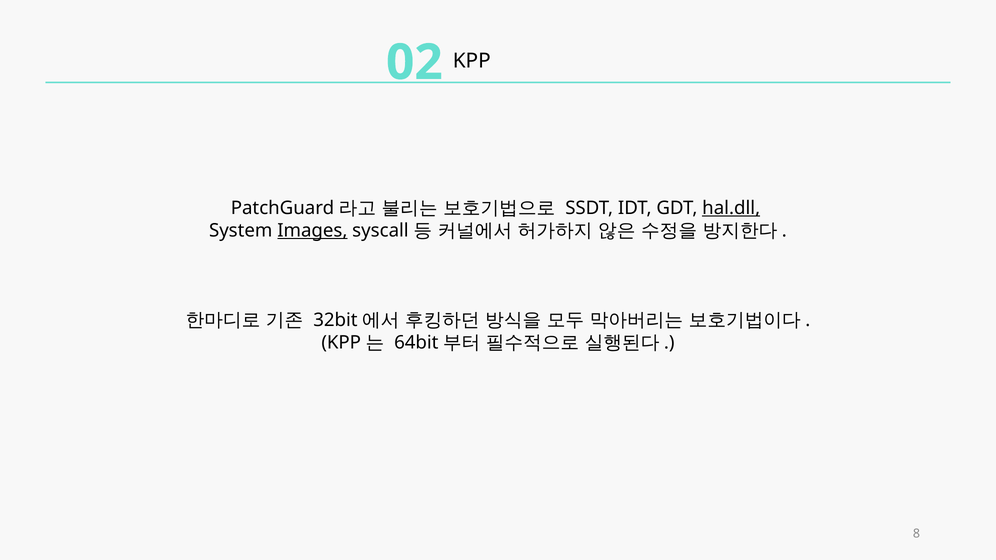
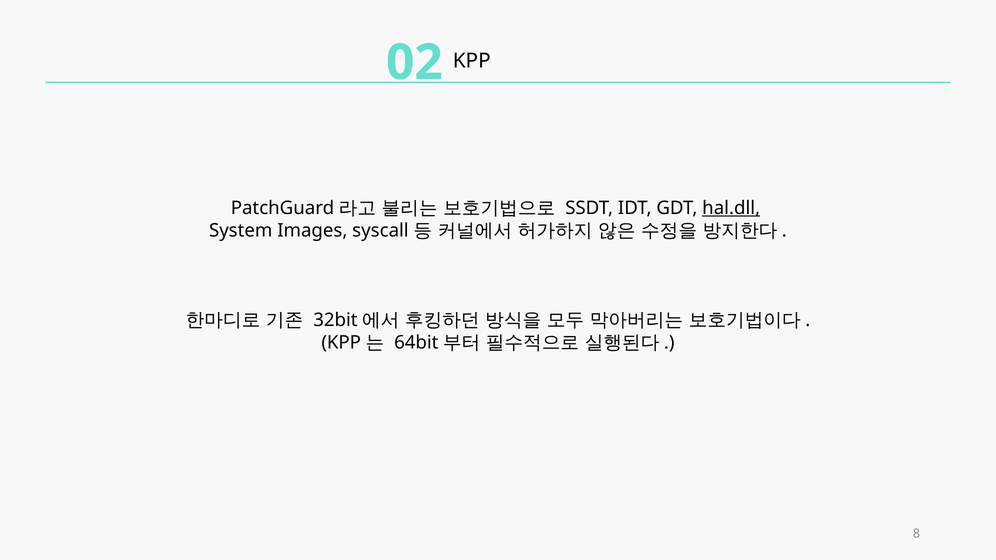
Images underline: present -> none (312, 230)
